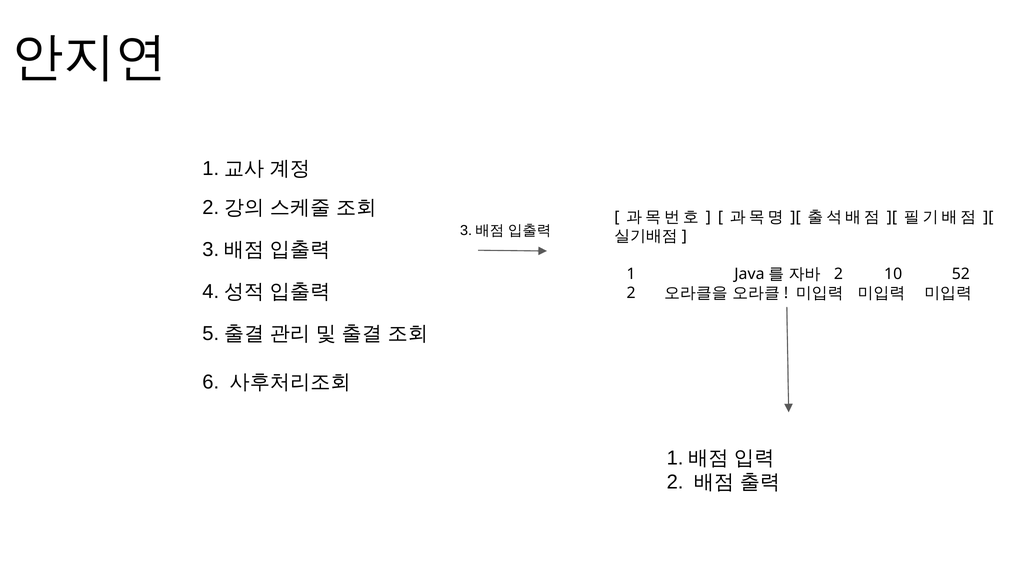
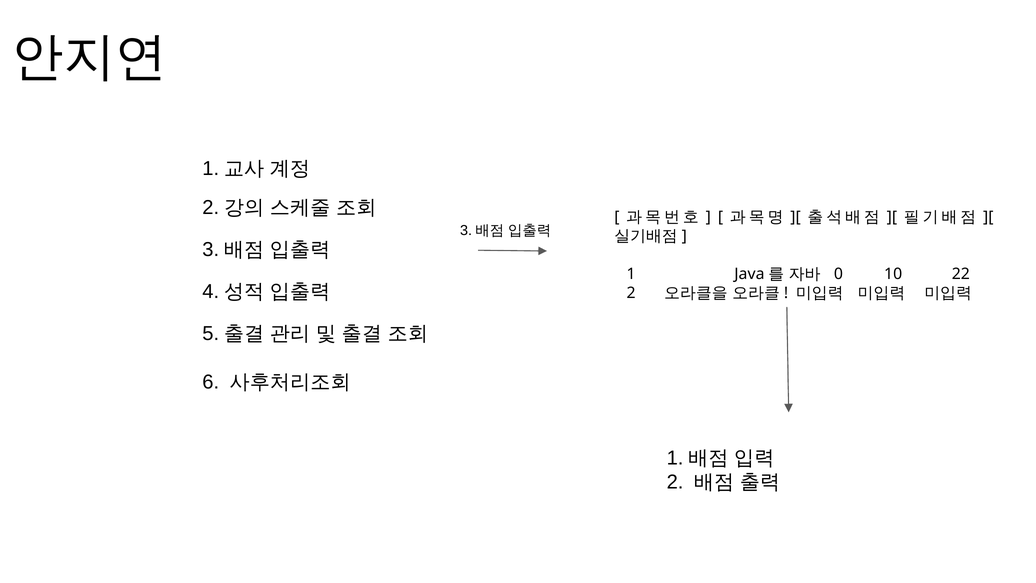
2: 2 -> 0 (838, 274)
52: 52 -> 22 (961, 274)
